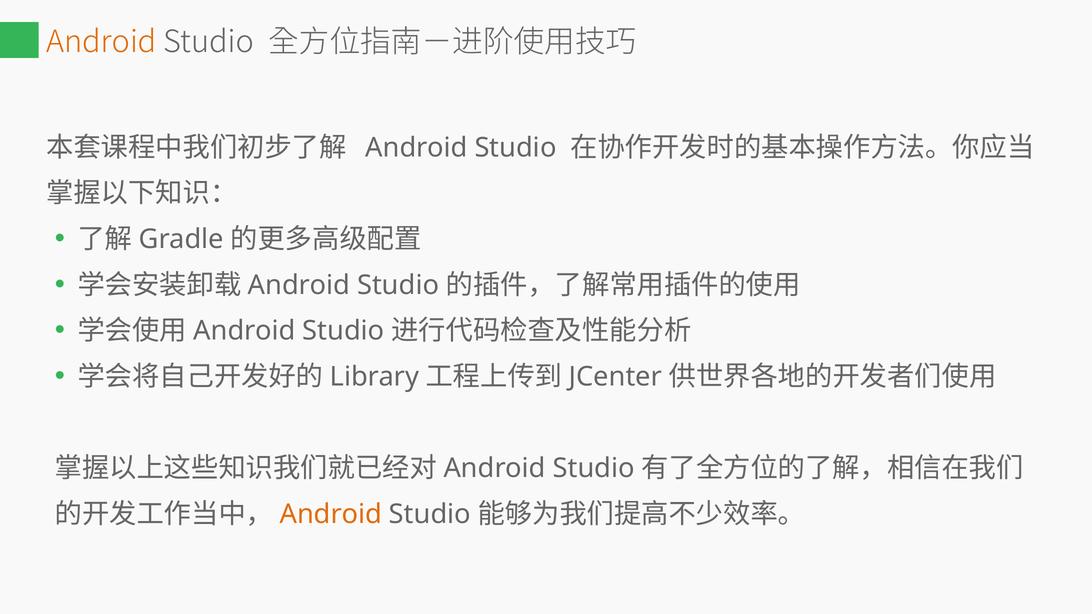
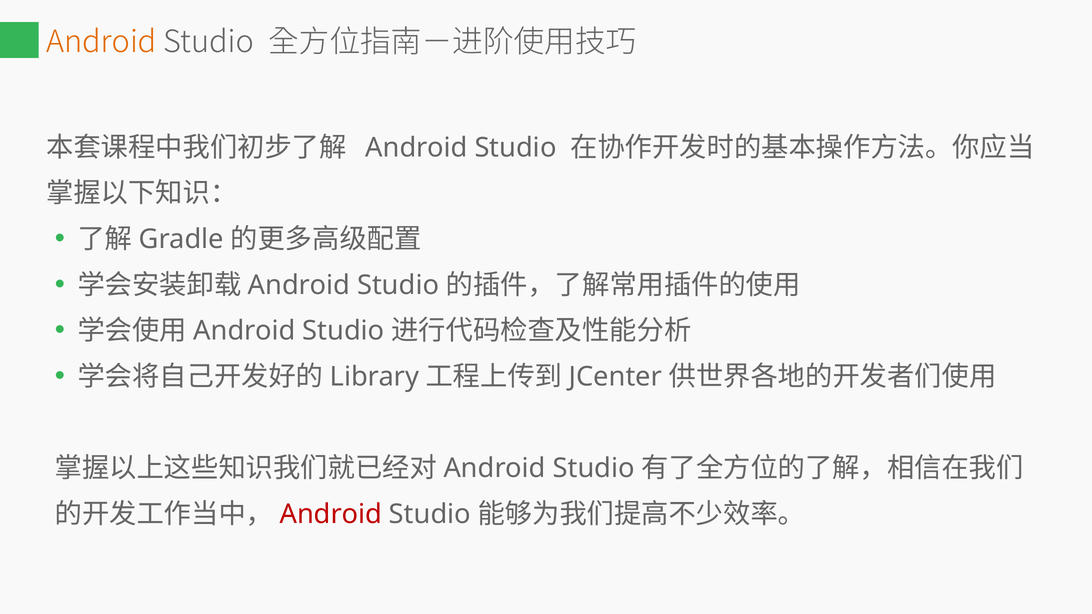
Android colour: orange -> red (331, 514)
